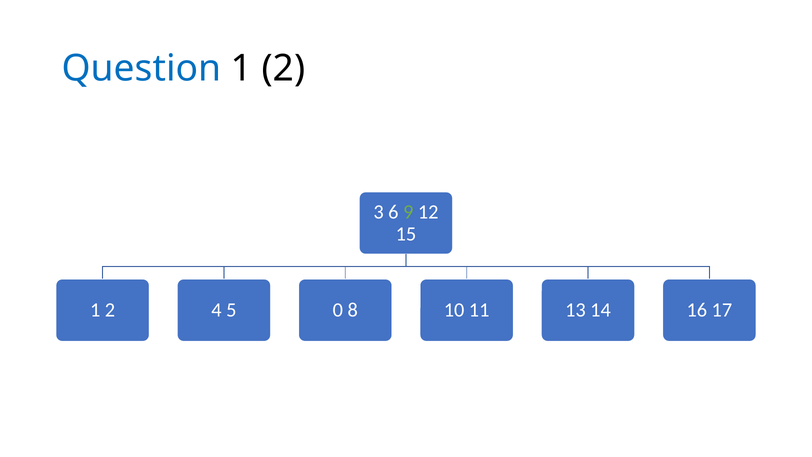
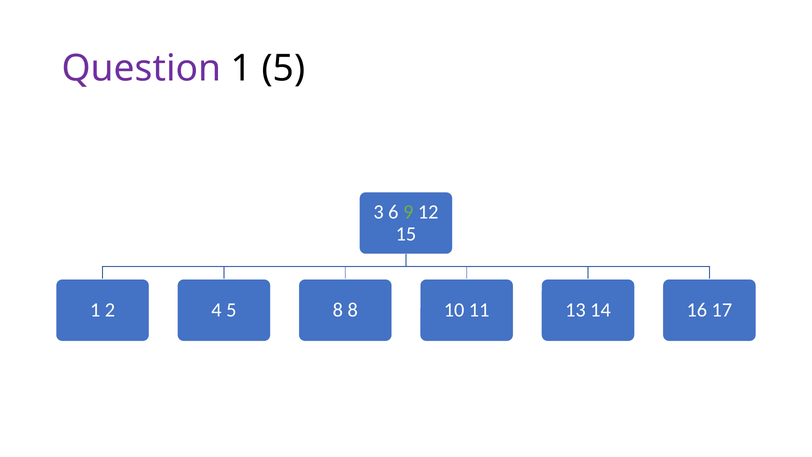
Question colour: blue -> purple (142, 68)
2: 2 -> 5 (284, 68)
0: 0 -> 8 (338, 310)
